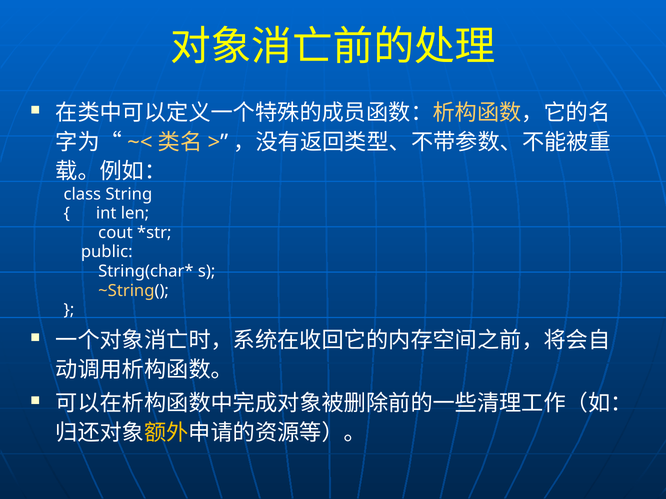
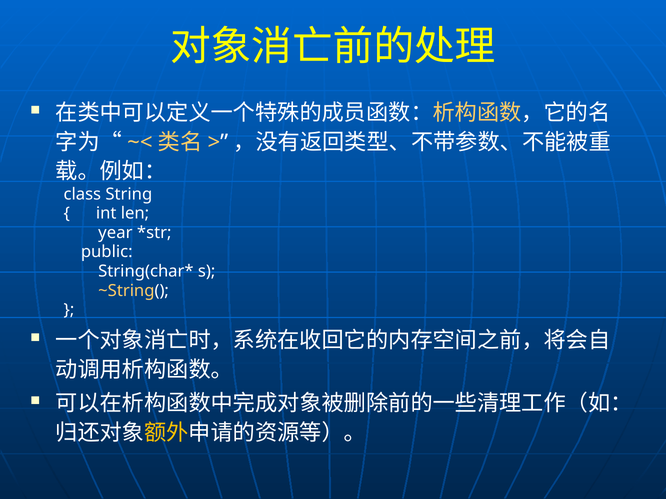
cout: cout -> year (115, 233)
